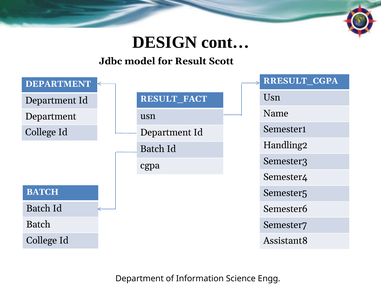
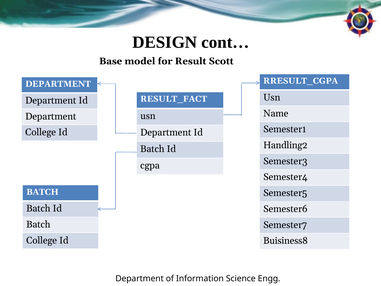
Jdbc: Jdbc -> Base (111, 61)
Assistant8: Assistant8 -> Buisiness8 (286, 241)
